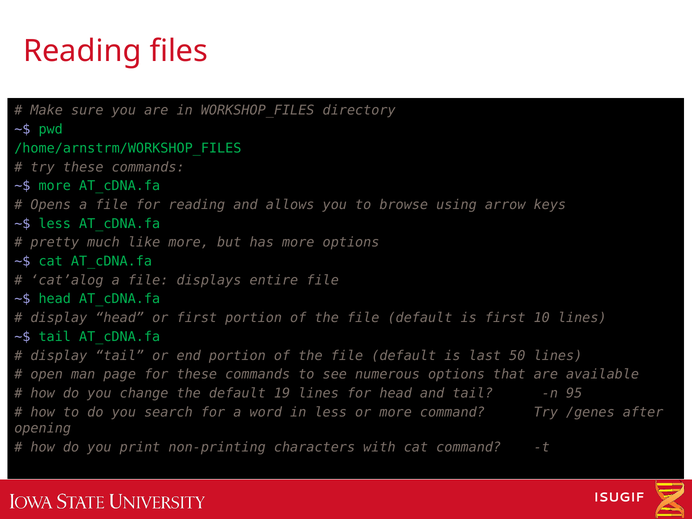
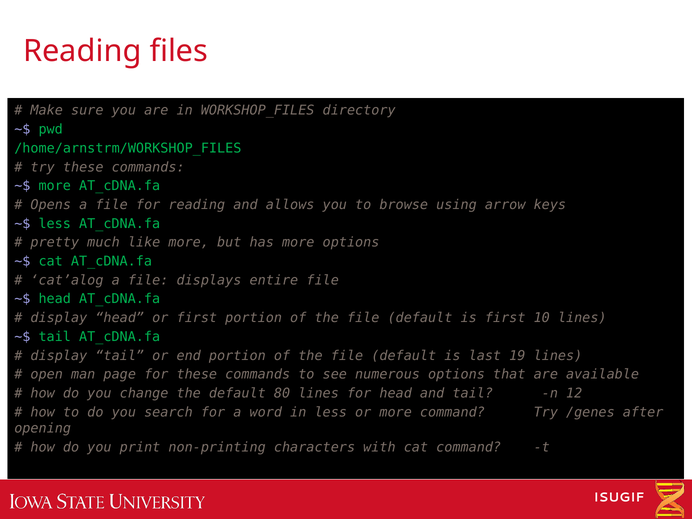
50: 50 -> 19 (517, 356)
19: 19 -> 80 (282, 393)
95: 95 -> 12 (574, 393)
